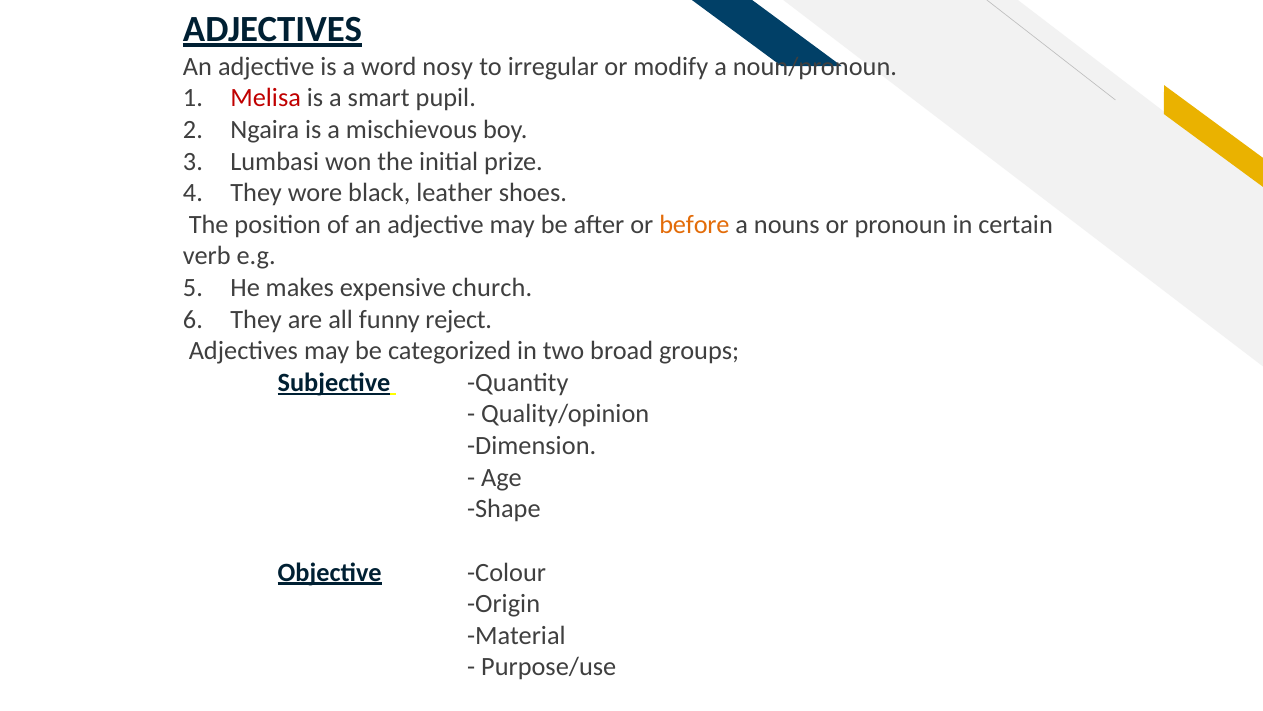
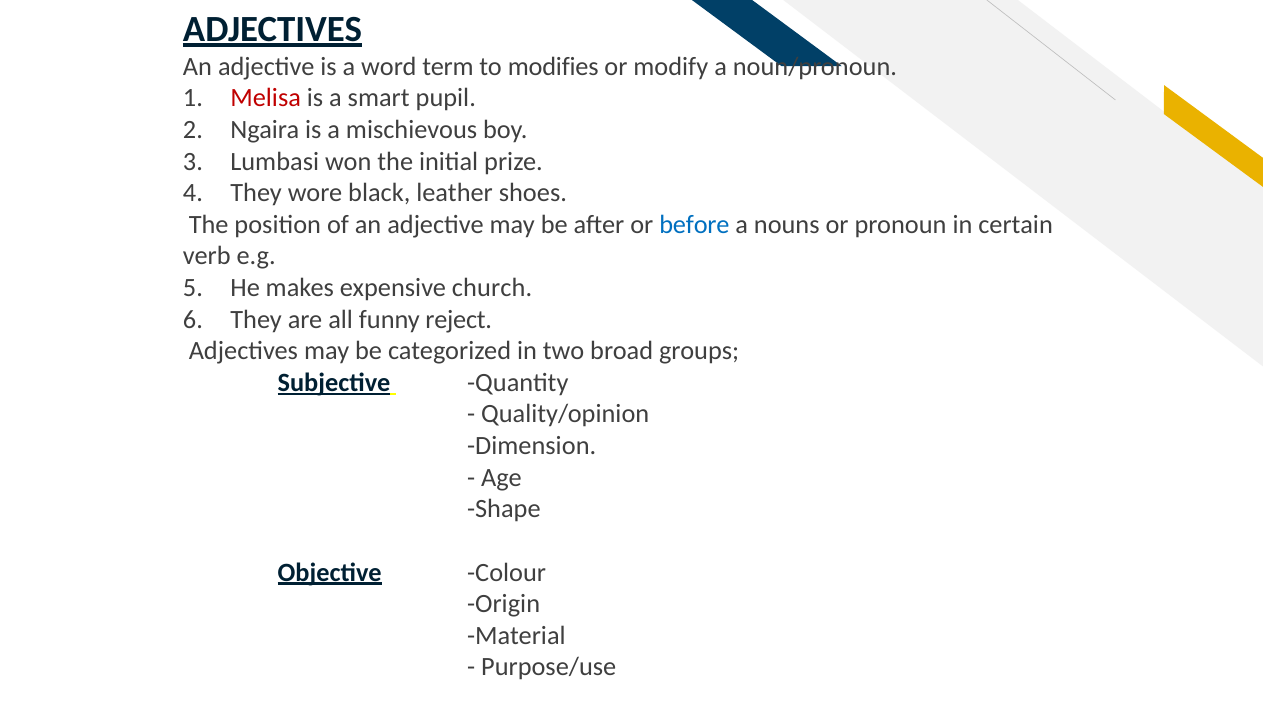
nosy: nosy -> term (448, 66)
irregular: irregular -> modifies (553, 66)
before colour: orange -> blue (694, 224)
